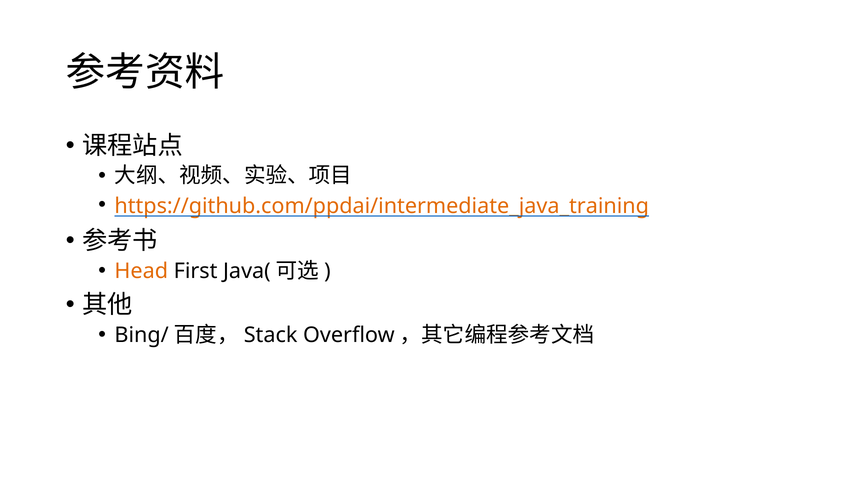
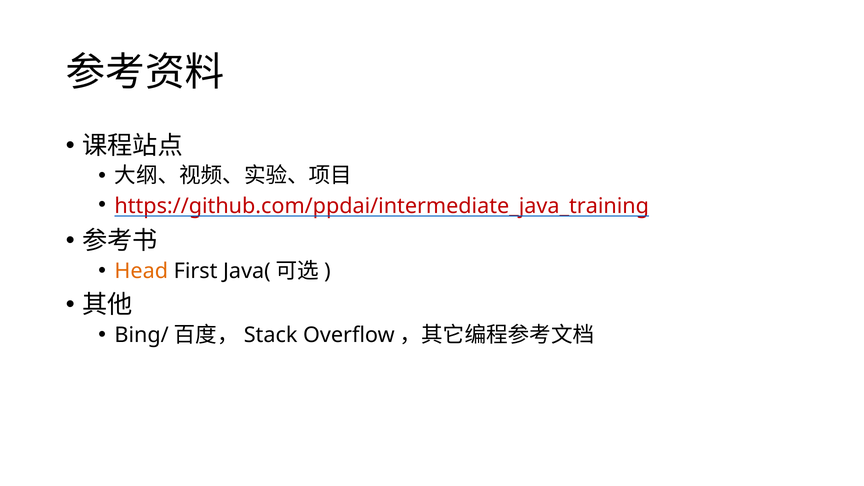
https://github.com/ppdai/intermediate_java_training colour: orange -> red (382, 206)
